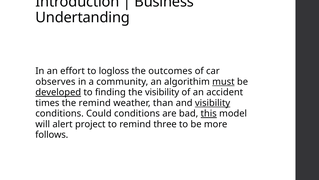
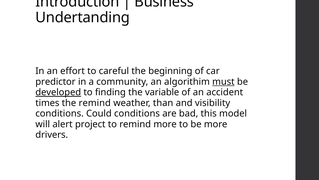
logloss: logloss -> careful (114, 71)
outcomes: outcomes -> beginning (170, 71)
observes: observes -> predictor (55, 81)
the visibility: visibility -> variable (162, 92)
visibility underline: present -> none (213, 103)
this underline: present -> none (209, 113)
remind three: three -> more (165, 124)
follows: follows -> drivers (52, 134)
